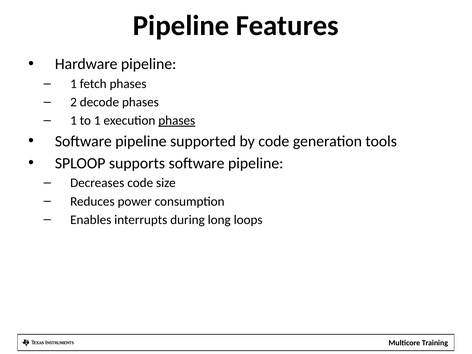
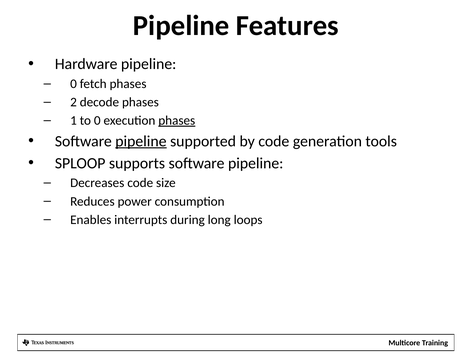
1: 1 -> 0 (74, 84)
to 1: 1 -> 0 (97, 121)
pipeline underline: none -> present (141, 141)
